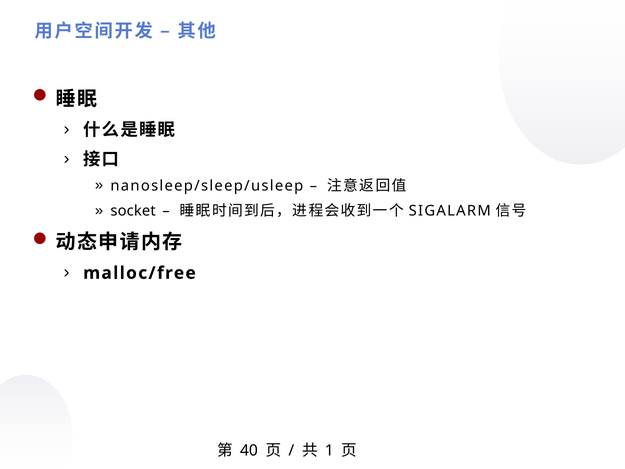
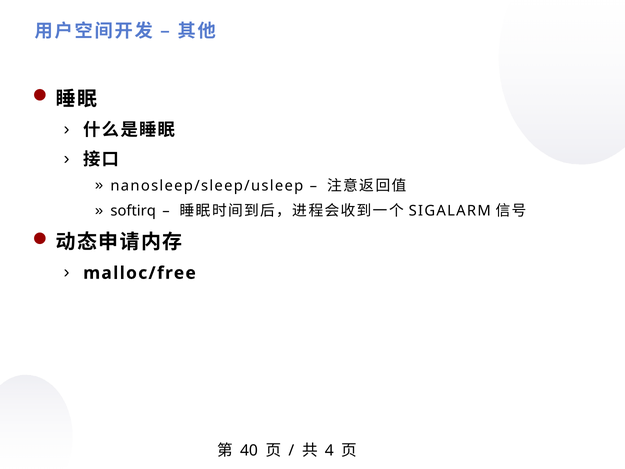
socket: socket -> softirq (133, 211)
1: 1 -> 4 (329, 450)
